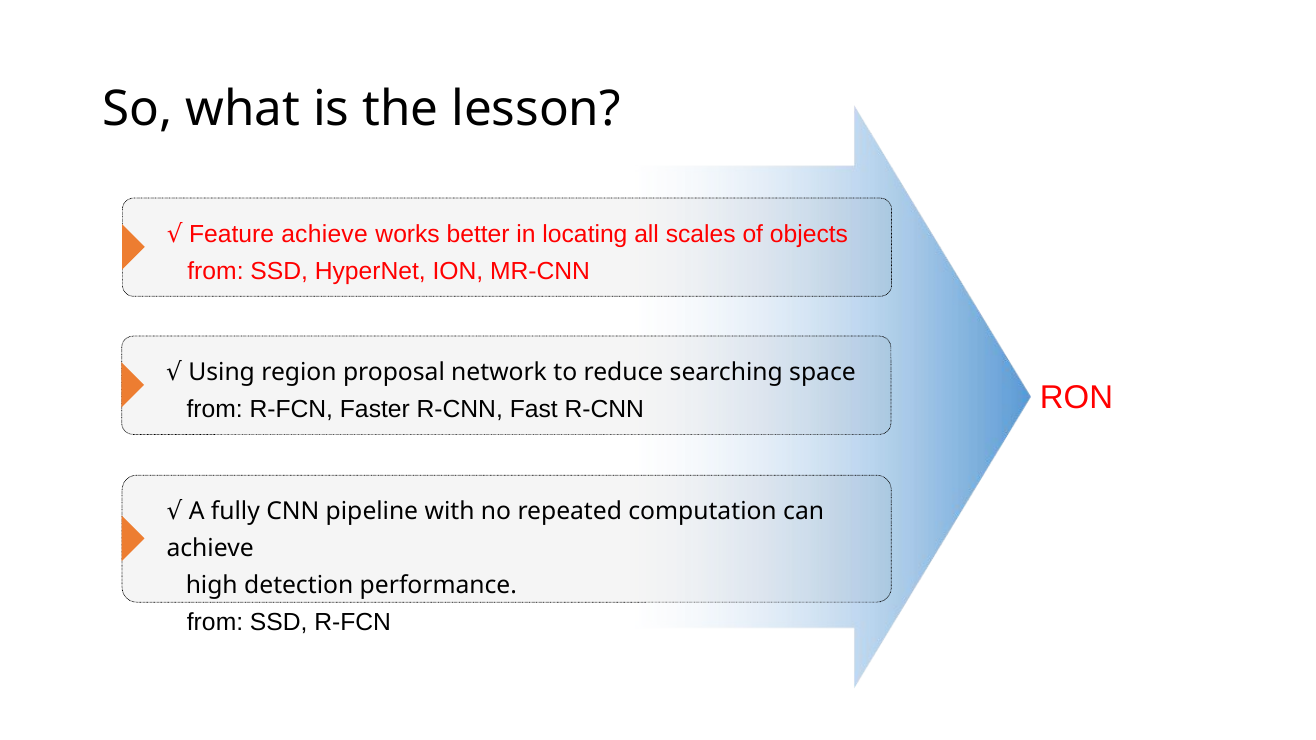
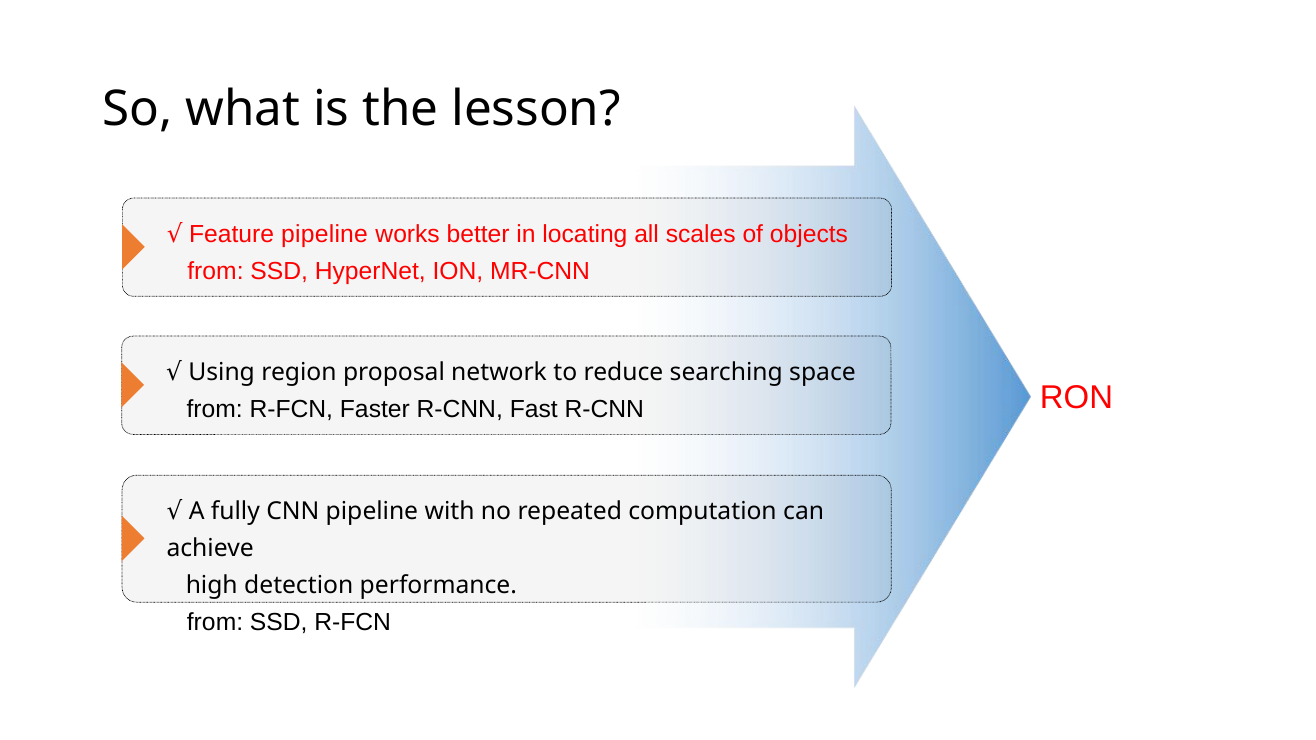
Feature achieve: achieve -> pipeline (325, 234)
